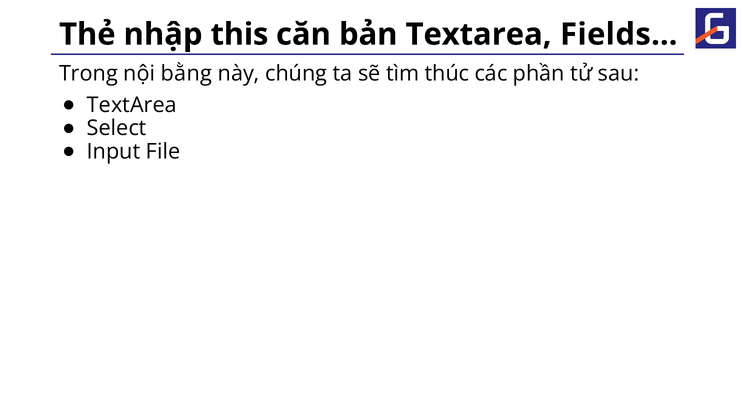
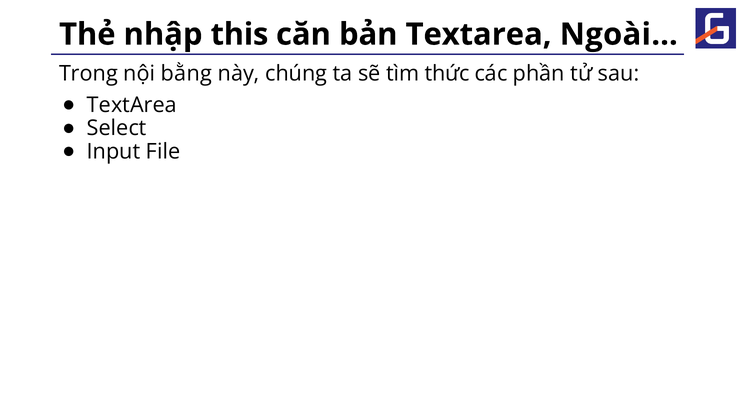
Fields…: Fields… -> Ngoài… (619, 34)
thúc: thúc -> thức (447, 74)
